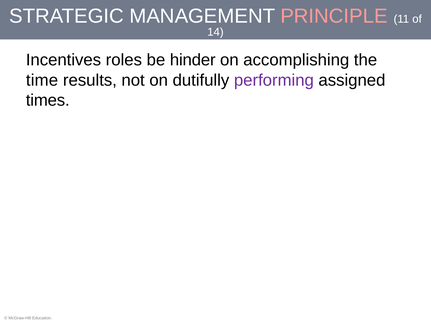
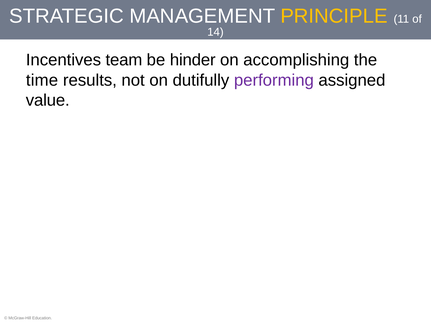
PRINCIPLE colour: pink -> yellow (334, 16)
roles: roles -> team (124, 60)
times: times -> value (48, 100)
